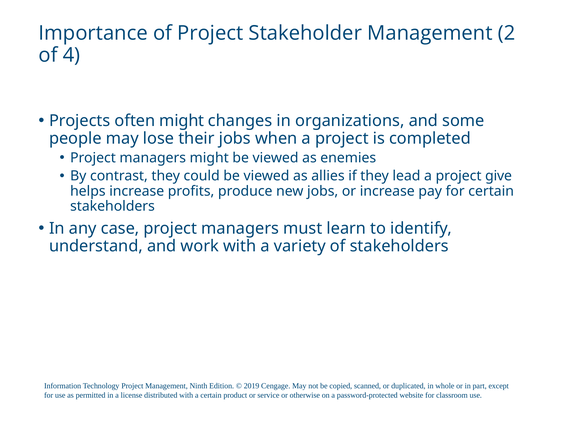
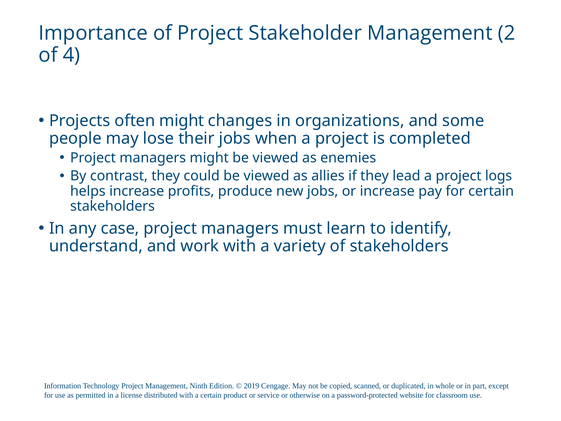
give: give -> logs (499, 176)
